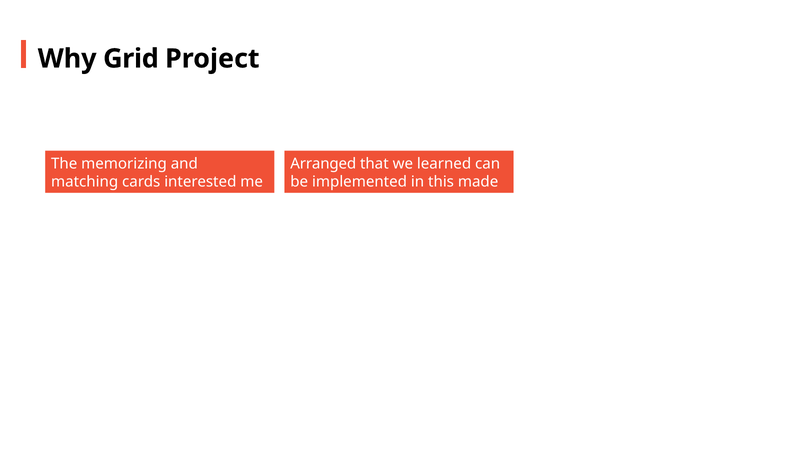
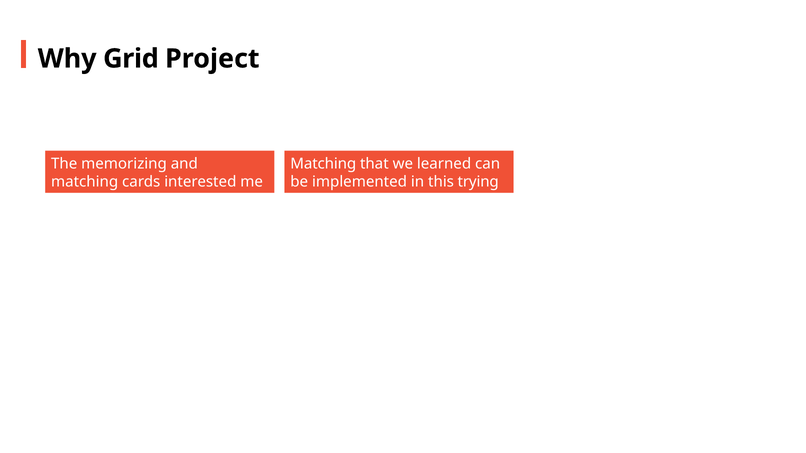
Arranged: Arranged -> Matching (323, 164)
made: made -> trying (478, 182)
